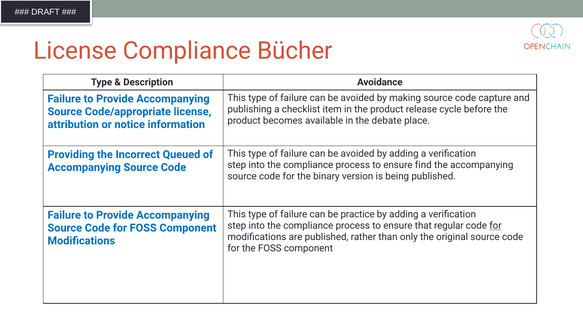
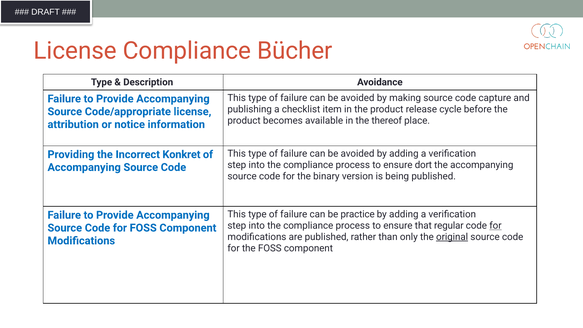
debate: debate -> thereof (387, 121)
Queued: Queued -> Konkret (181, 154)
find: find -> dort (423, 165)
original underline: none -> present (452, 237)
